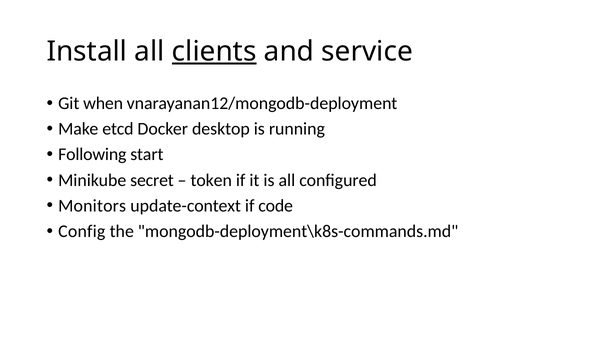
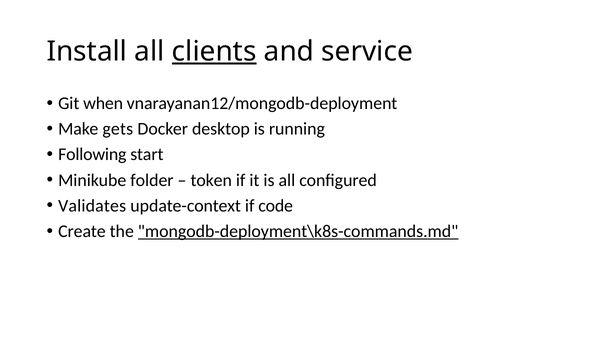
etcd: etcd -> gets (118, 129)
secret: secret -> folder (152, 180)
Monitors: Monitors -> Validates (92, 206)
Config: Config -> Create (82, 232)
mongodb-deployment\k8s-commands.md underline: none -> present (298, 232)
